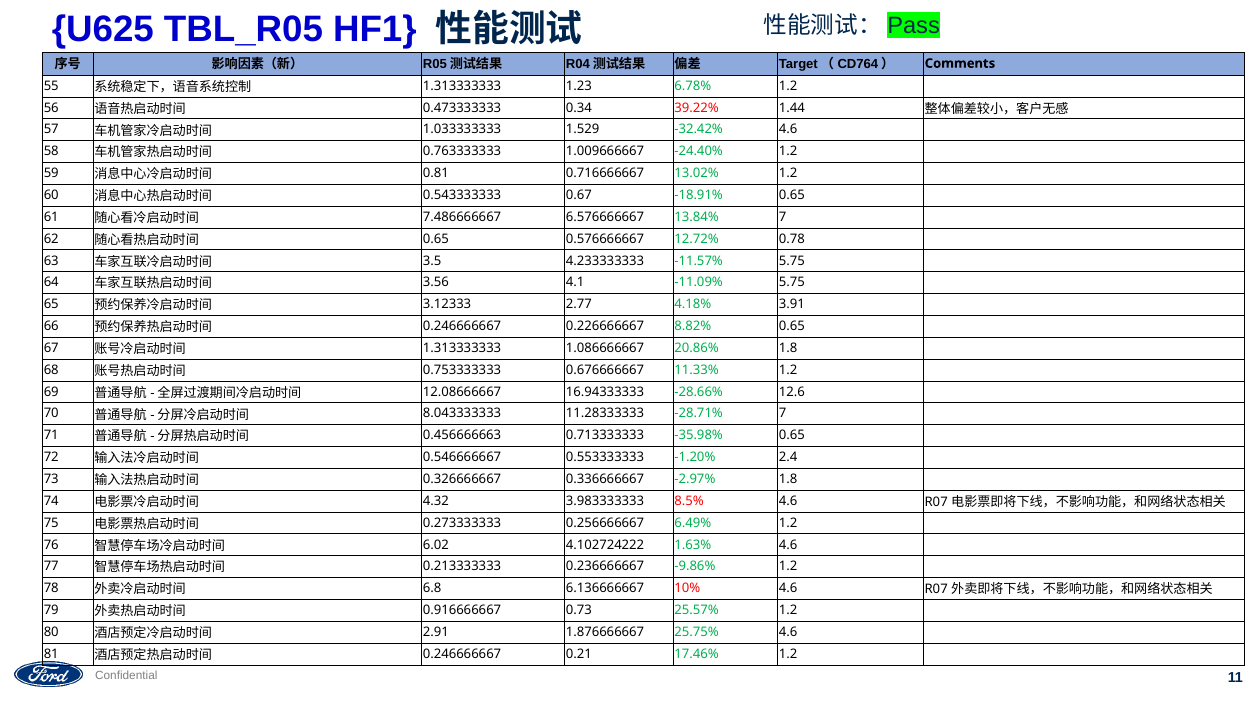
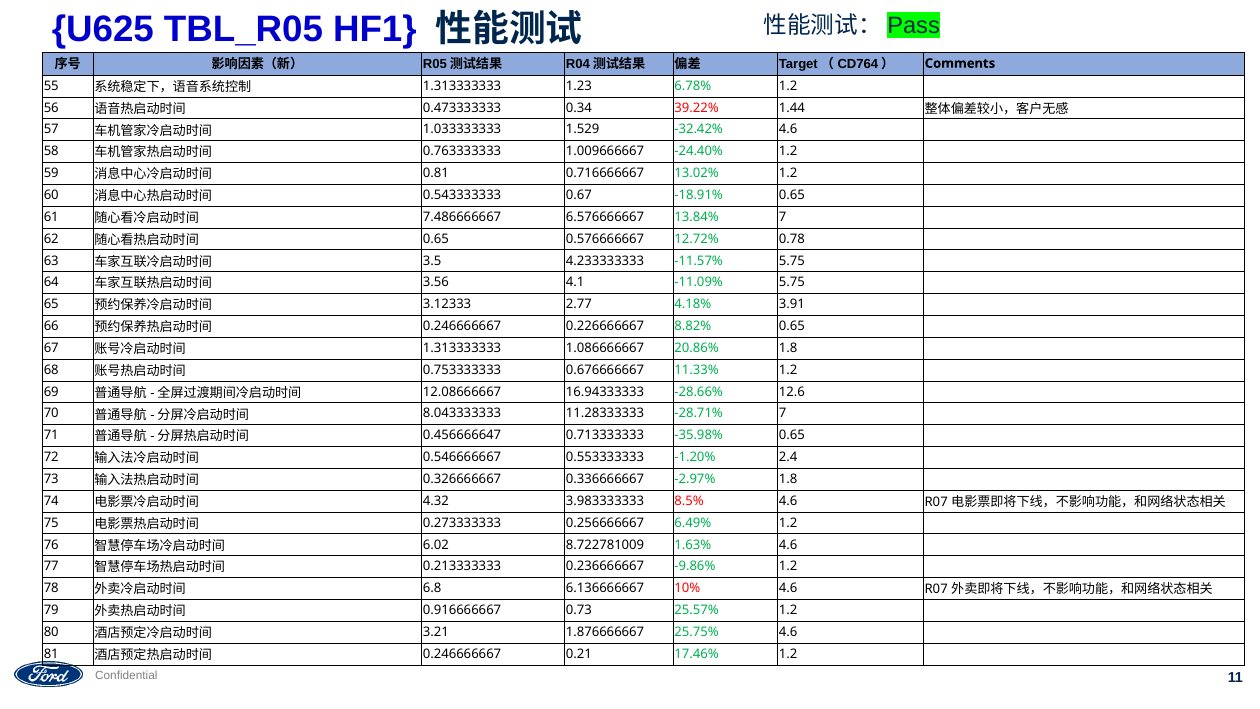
0.456666663: 0.456666663 -> 0.456666647 (462, 435)
4.102724222: 4.102724222 -> 8.722781009 (605, 545)
2.91: 2.91 -> 3.21 (436, 632)
